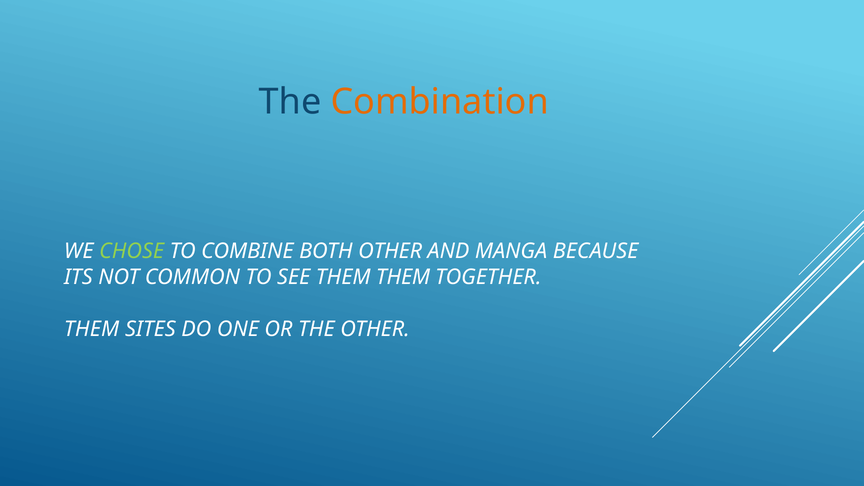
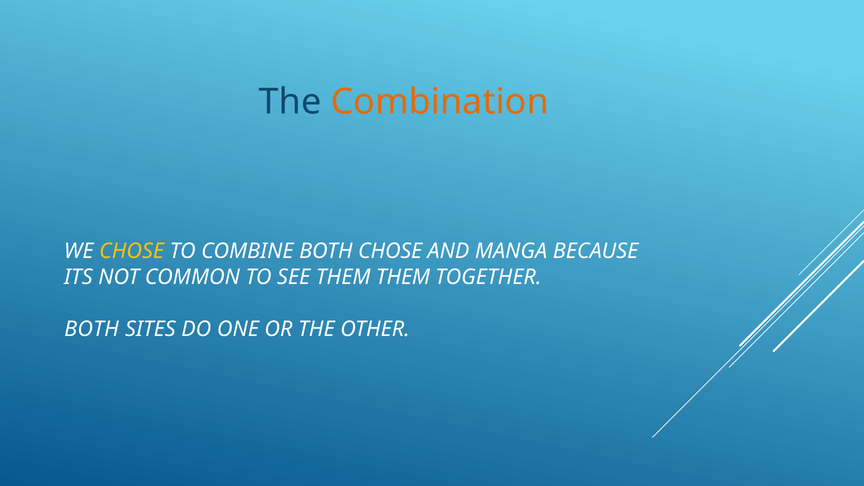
CHOSE colour: light green -> yellow (132, 251)
BOTH OTHER: OTHER -> CHOSE (390, 251)
THEM: THEM -> BOTH (92, 329)
